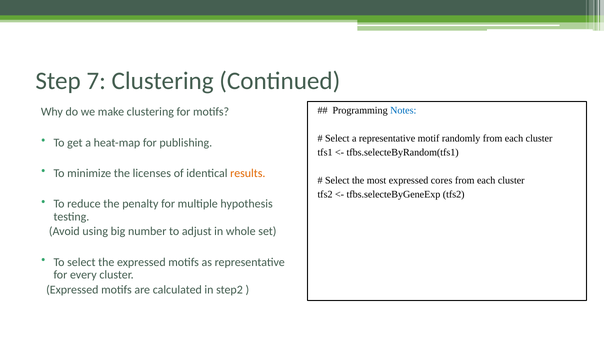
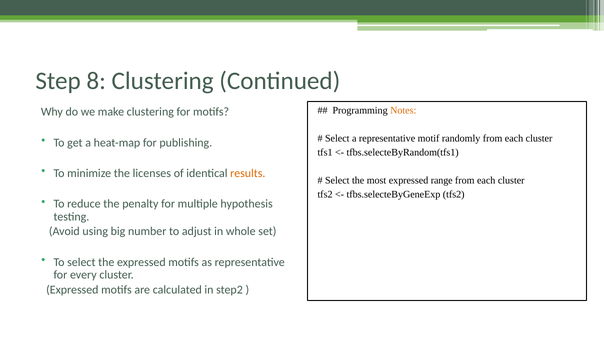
7: 7 -> 8 (96, 81)
Notes colour: blue -> orange (403, 111)
cores: cores -> range (442, 180)
